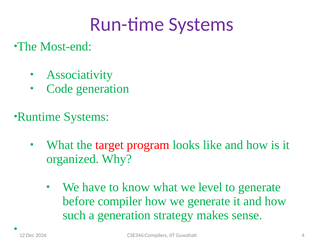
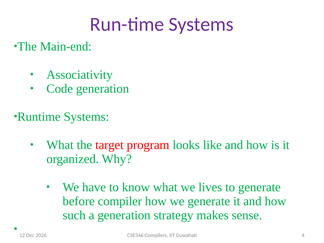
Most-end: Most-end -> Main-end (66, 46)
level: level -> lives (210, 187)
